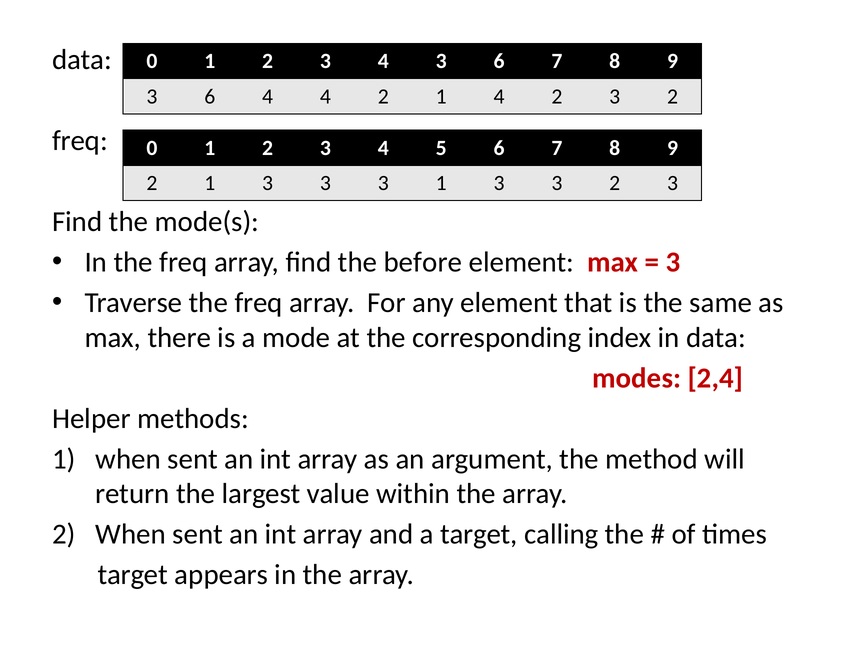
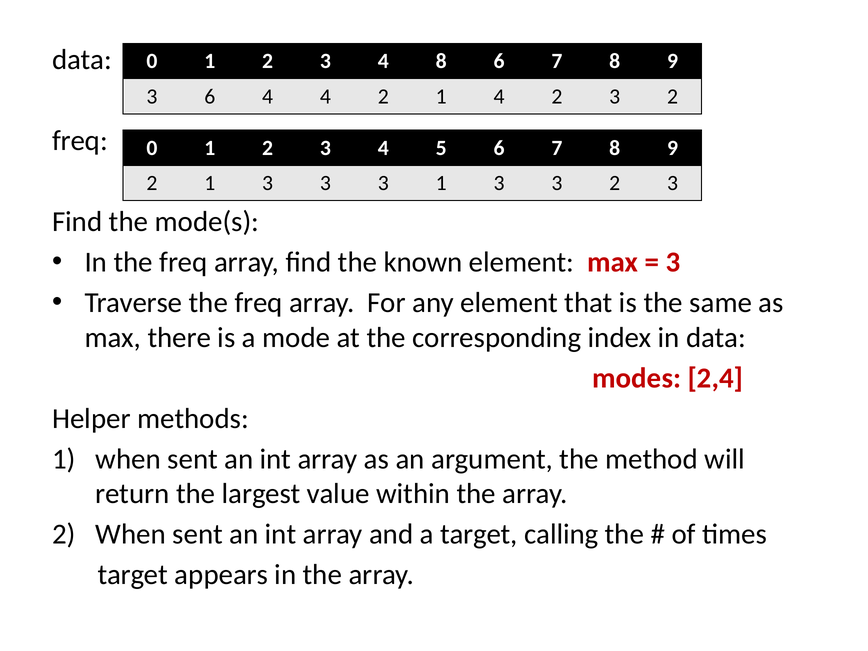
4 3: 3 -> 8 (441, 61)
before: before -> known (423, 262)
